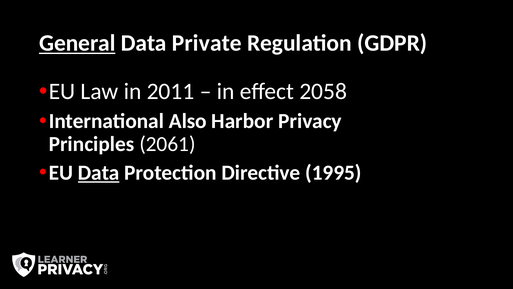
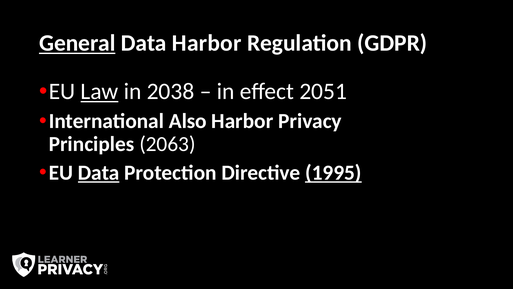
Data Private: Private -> Harbor (207, 43)
Law underline: none -> present (100, 91)
2011: 2011 -> 2038 (171, 91)
2058: 2058 -> 2051 (323, 91)
2061: 2061 -> 2063 (167, 144)
1995 underline: none -> present (333, 172)
